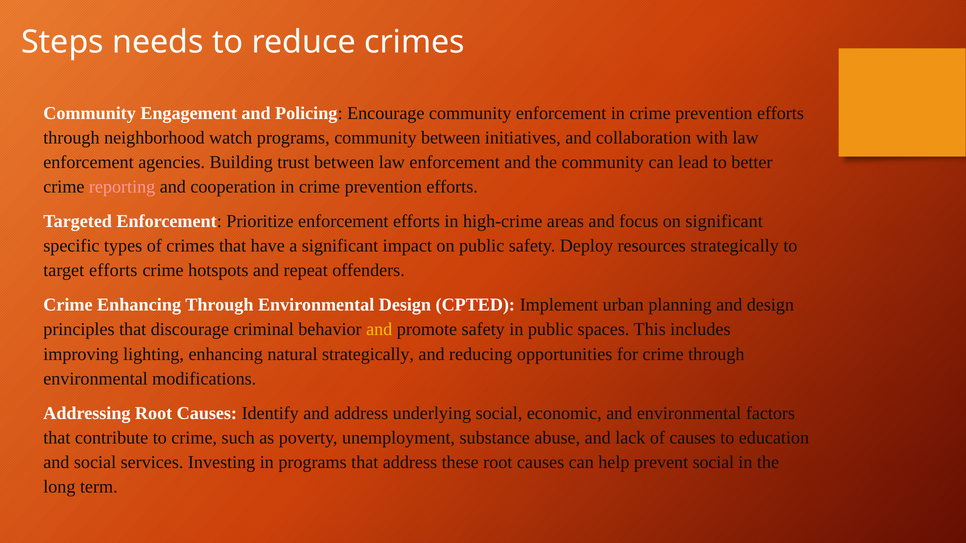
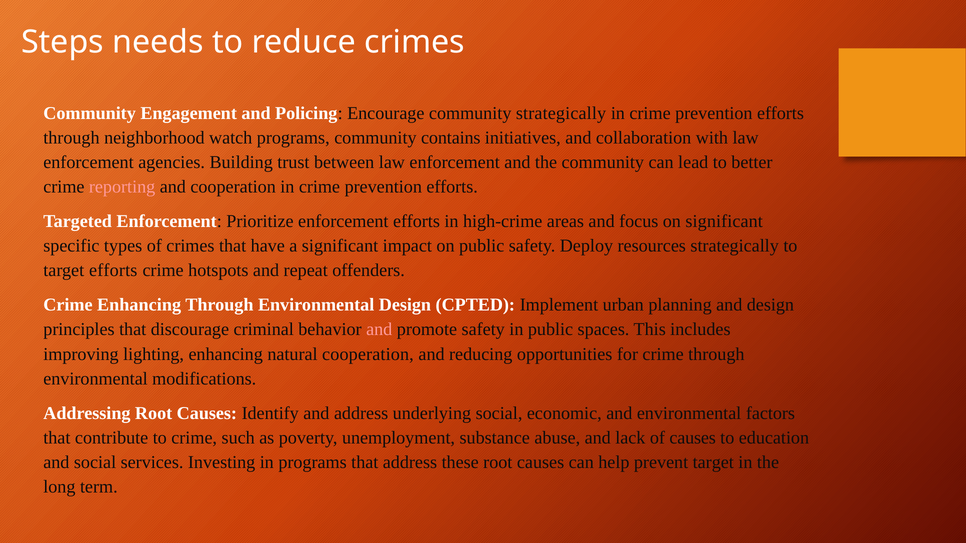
community enforcement: enforcement -> strategically (561, 113)
community between: between -> contains (451, 138)
and colour: yellow -> pink (379, 330)
natural strategically: strategically -> cooperation (368, 354)
prevent social: social -> target (713, 463)
